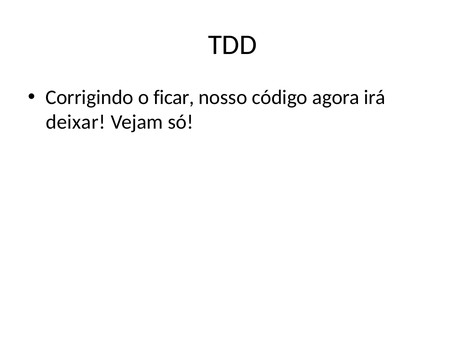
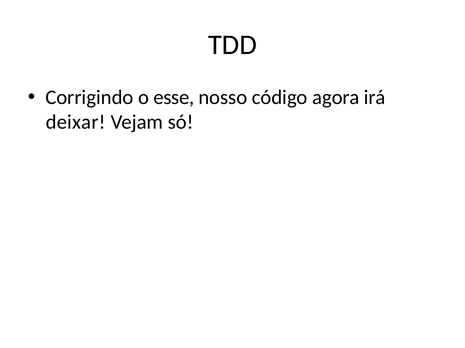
ficar: ficar -> esse (174, 98)
